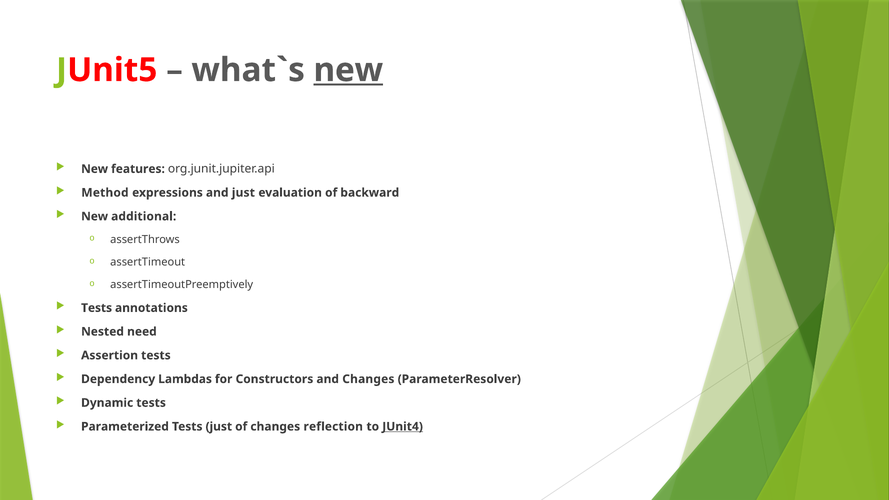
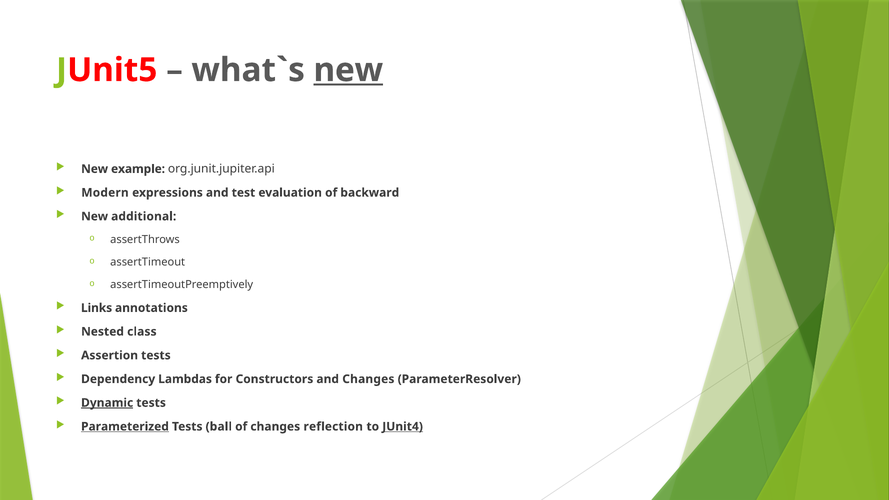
features: features -> example (138, 169)
Method: Method -> Modern (105, 193)
and just: just -> test (243, 193)
Tests: Tests -> Links (97, 308)
need: need -> class (142, 332)
Dynamic underline: none -> present (107, 403)
Parameterized underline: none -> present (125, 427)
Tests just: just -> ball (219, 427)
